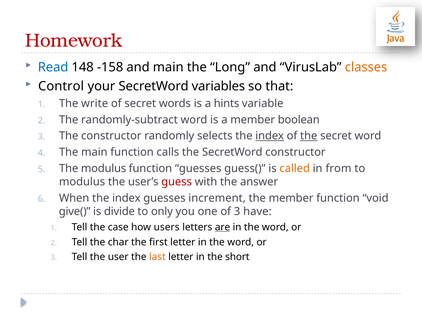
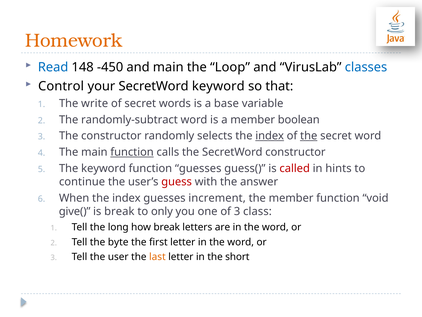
Homework colour: red -> orange (74, 41)
-158: -158 -> -450 (110, 67)
Long: Long -> Loop (230, 67)
classes colour: orange -> blue (366, 67)
SecretWord variables: variables -> keyword (218, 86)
hints: hints -> base (226, 103)
function underline: none -> present (132, 152)
The modulus: modulus -> keyword (104, 168)
called colour: orange -> red (295, 168)
from: from -> hints (338, 168)
modulus: modulus -> continue (82, 182)
is divide: divide -> break (119, 211)
have: have -> class (257, 211)
case: case -> long (118, 227)
how users: users -> break (167, 227)
are underline: present -> none (223, 227)
char: char -> byte (118, 242)
